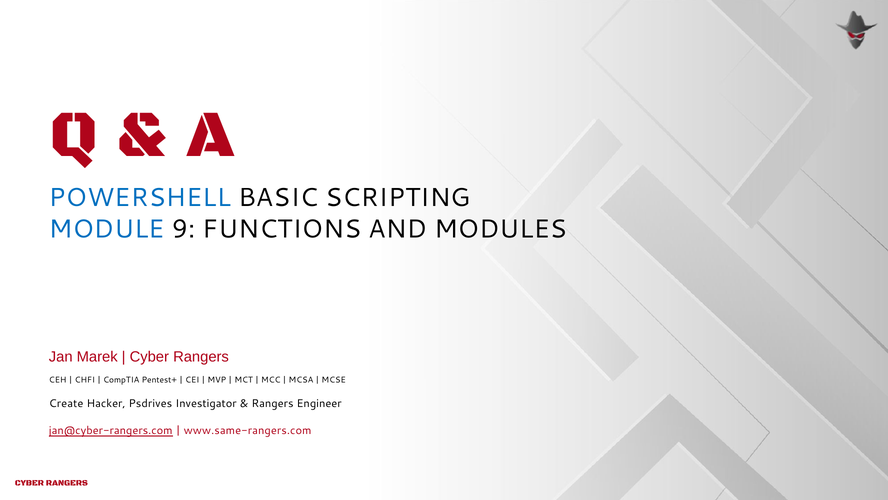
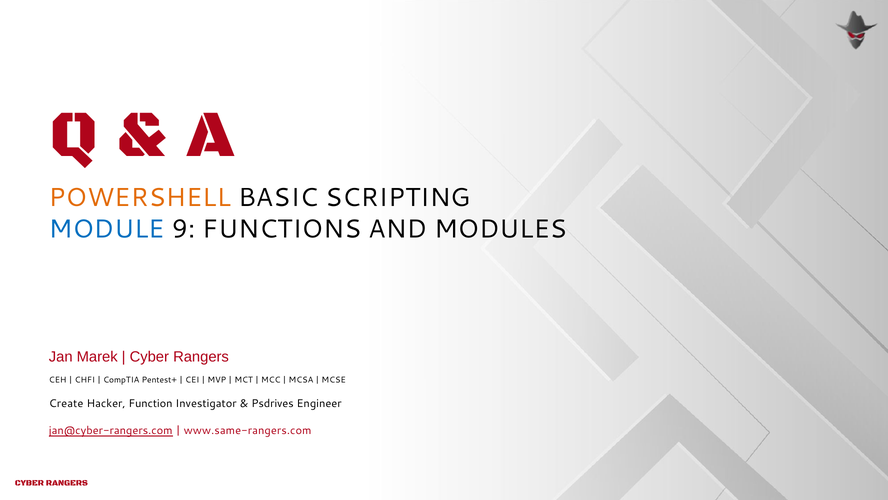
POWERSHELL colour: blue -> orange (140, 198)
Psdrives: Psdrives -> Function (150, 403)
Rangers: Rangers -> Psdrives (273, 403)
